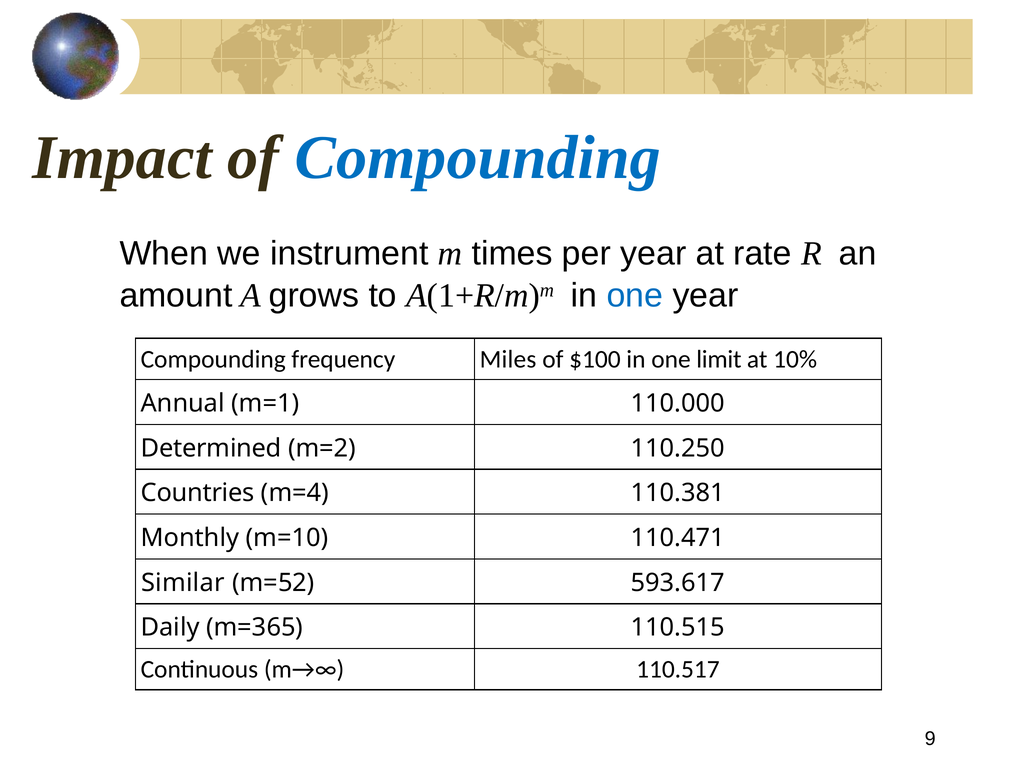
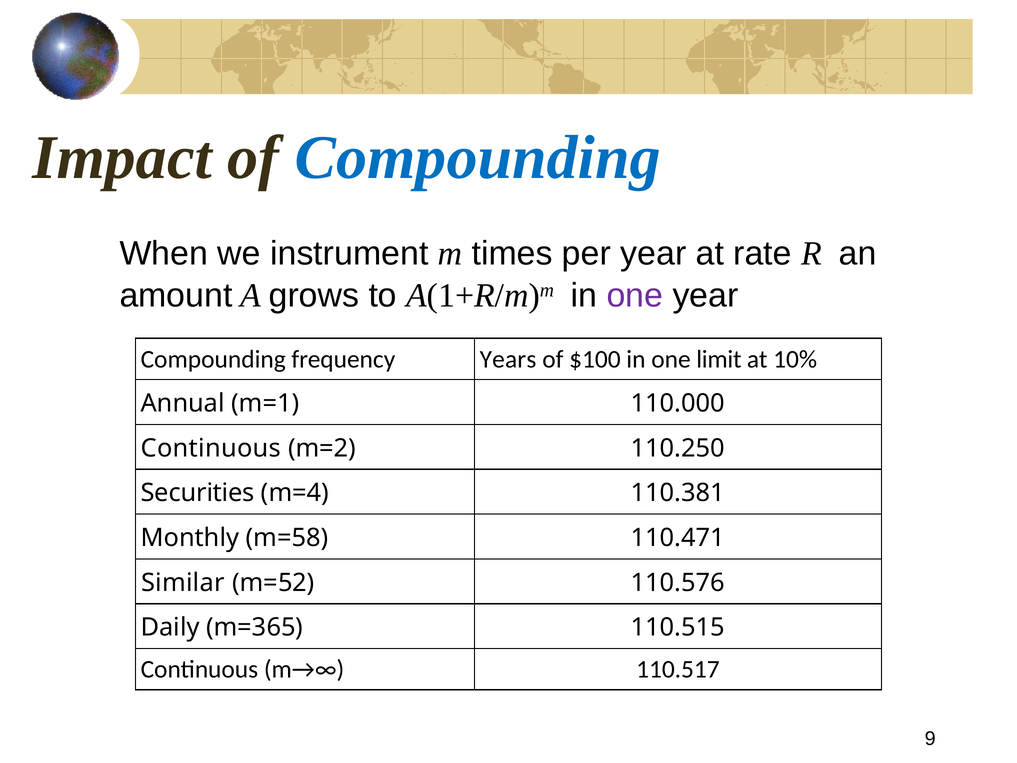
one colour: blue -> purple (635, 296)
Miles: Miles -> Years (508, 359)
Determined: Determined -> Continuous (211, 448)
Countries: Countries -> Securities (198, 493)
m=10: m=10 -> m=58 (287, 538)
593.617: 593.617 -> 110.576 (678, 582)
